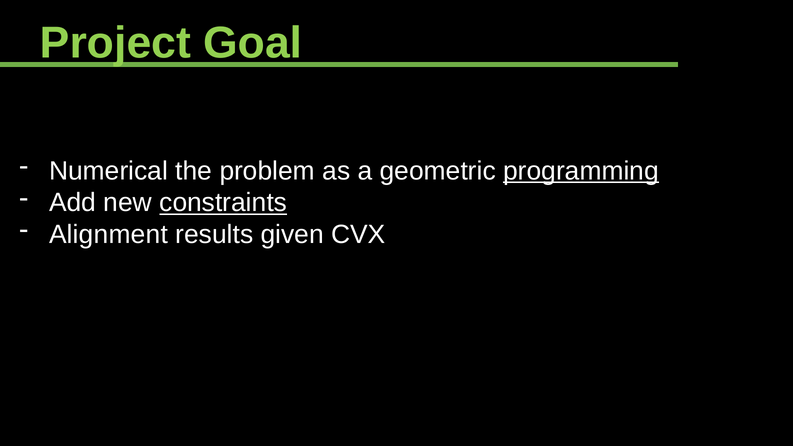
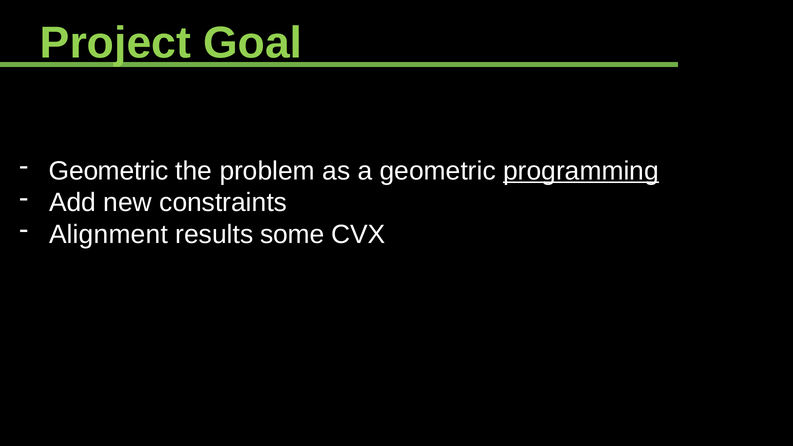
Numerical: Numerical -> Geometric (109, 171)
constraints underline: present -> none (223, 203)
given: given -> some (292, 234)
